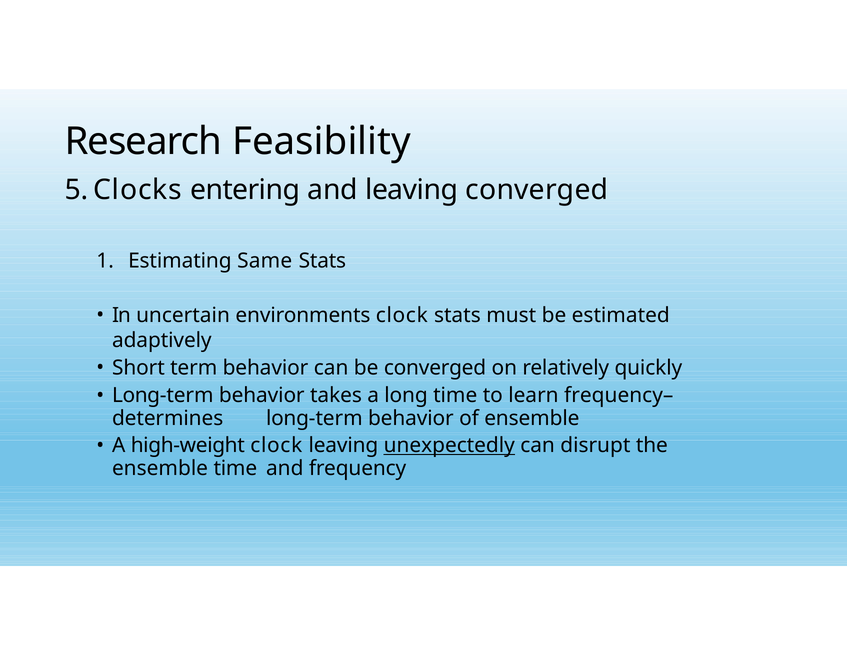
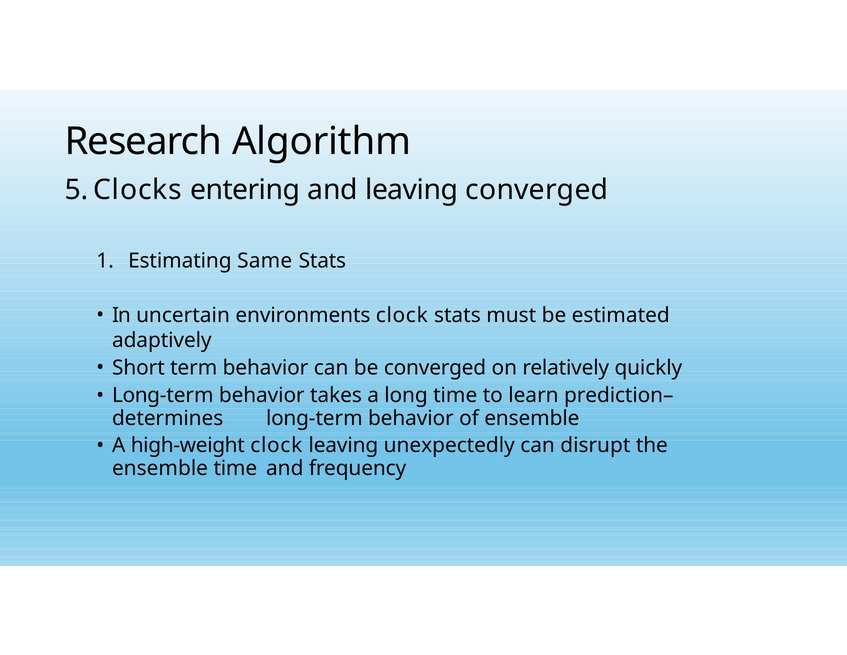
Feasibility: Feasibility -> Algorithm (322, 141)
frequency–: frequency– -> prediction– (619, 395)
unexpectedly underline: present -> none (449, 445)
